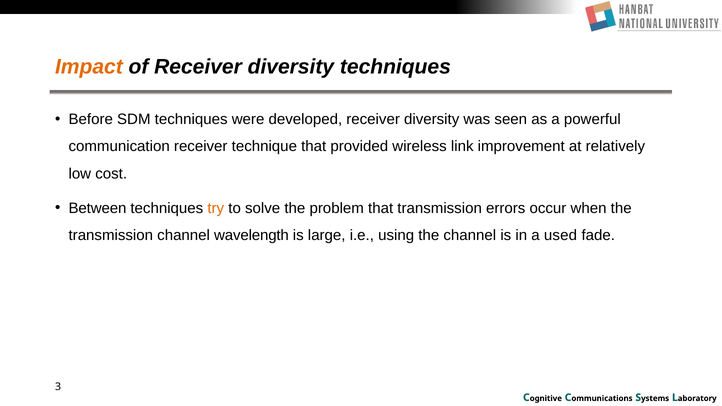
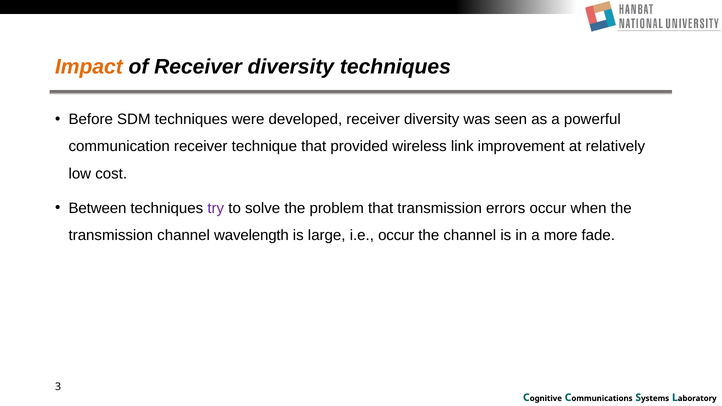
try colour: orange -> purple (216, 208)
i.e using: using -> occur (396, 235)
used: used -> more (561, 235)
